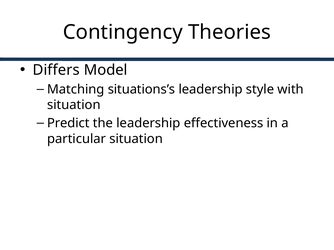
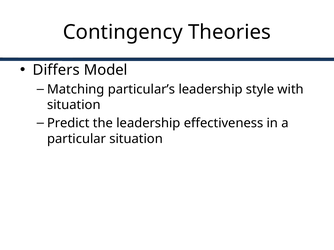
situations’s: situations’s -> particular’s (141, 89)
